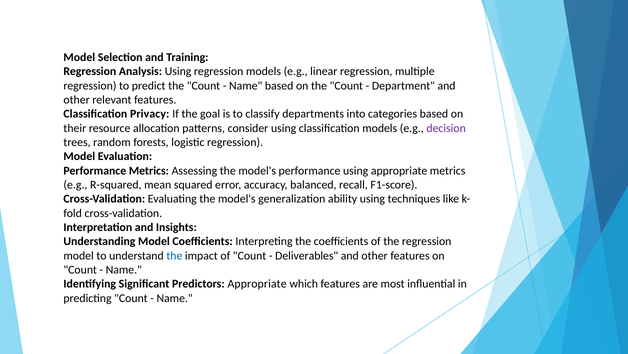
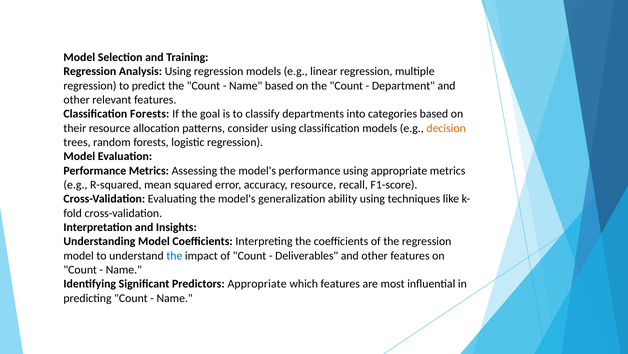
Classification Privacy: Privacy -> Forests (150, 114)
decision colour: purple -> orange (446, 128)
accuracy balanced: balanced -> resource (313, 184)
